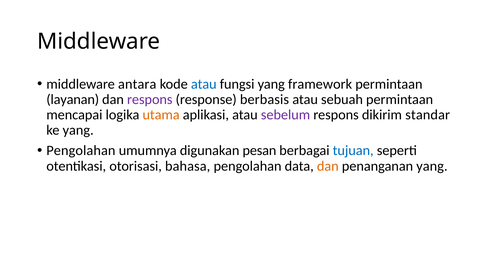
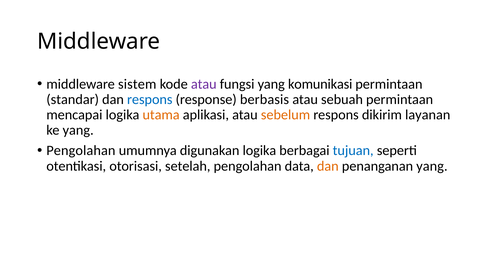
antara: antara -> sistem (137, 84)
atau colour: blue -> purple (204, 84)
framework: framework -> komunikasi (320, 84)
layanan: layanan -> standar (73, 100)
respons colour: purple -> blue (150, 100)
sebelum colour: purple -> orange (286, 115)
standar: standar -> layanan (428, 115)
digunakan pesan: pesan -> logika (259, 151)
bahasa: bahasa -> setelah (188, 166)
